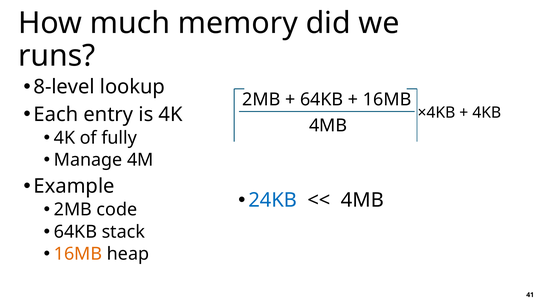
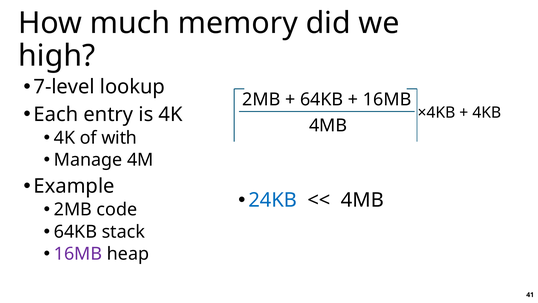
runs: runs -> high (57, 56)
8-level: 8-level -> 7-level (64, 87)
fully: fully -> with (119, 138)
16MB colour: orange -> purple (78, 254)
